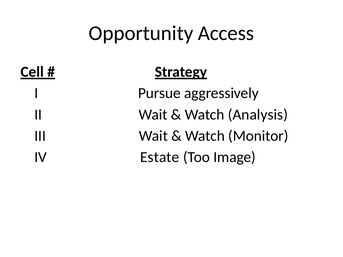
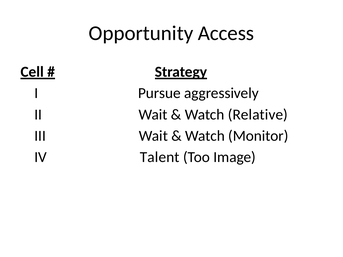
Analysis: Analysis -> Relative (258, 115)
Estate: Estate -> Talent (160, 157)
